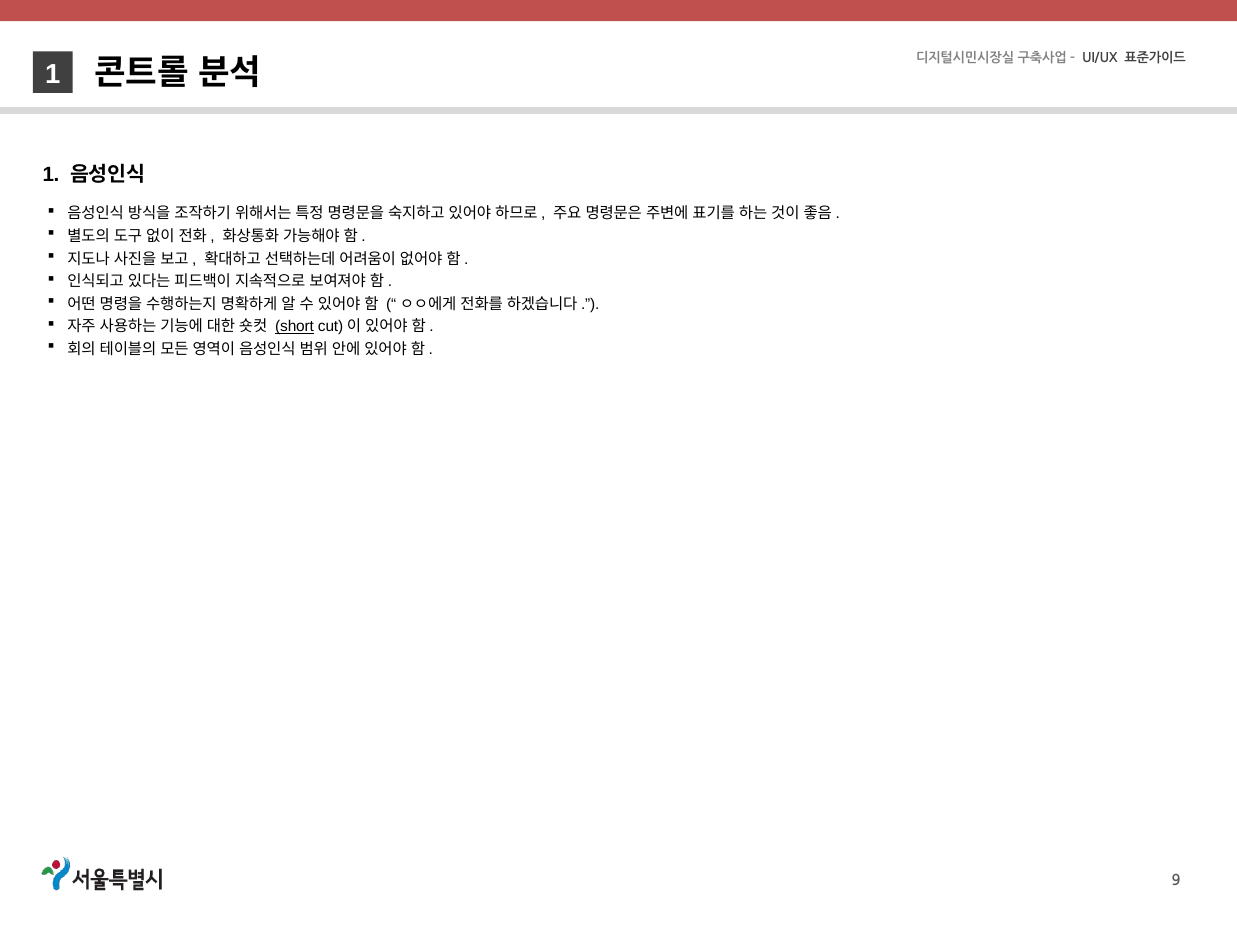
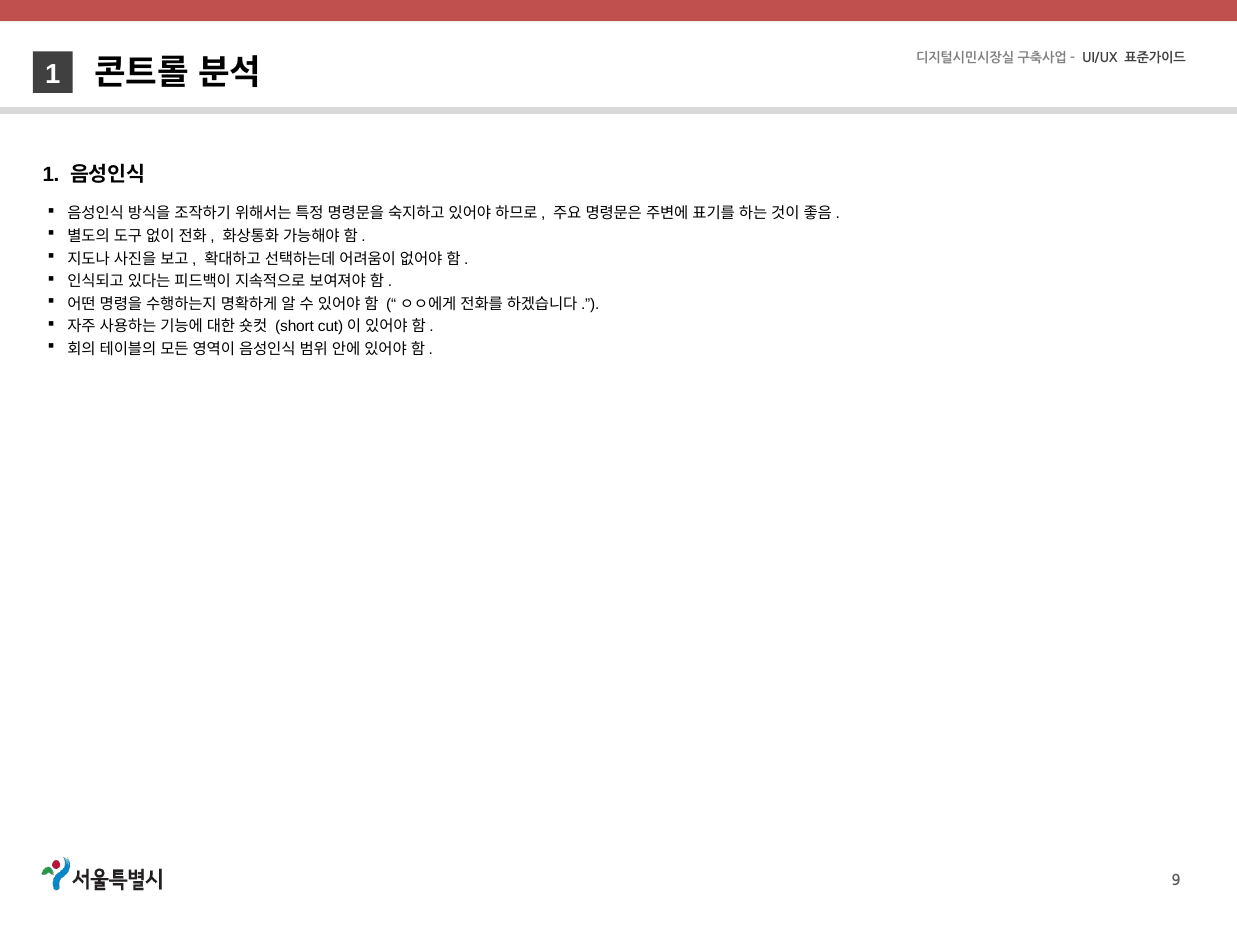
short underline: present -> none (295, 326)
